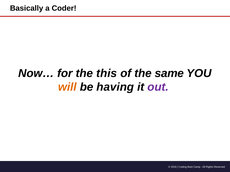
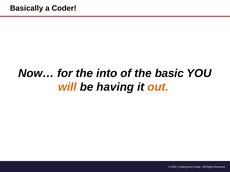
this: this -> into (107, 73)
same: same -> basic (169, 73)
out colour: purple -> orange (158, 87)
